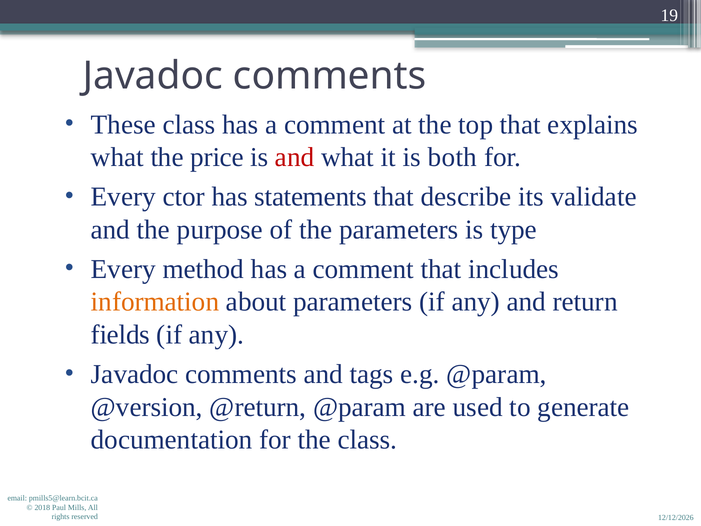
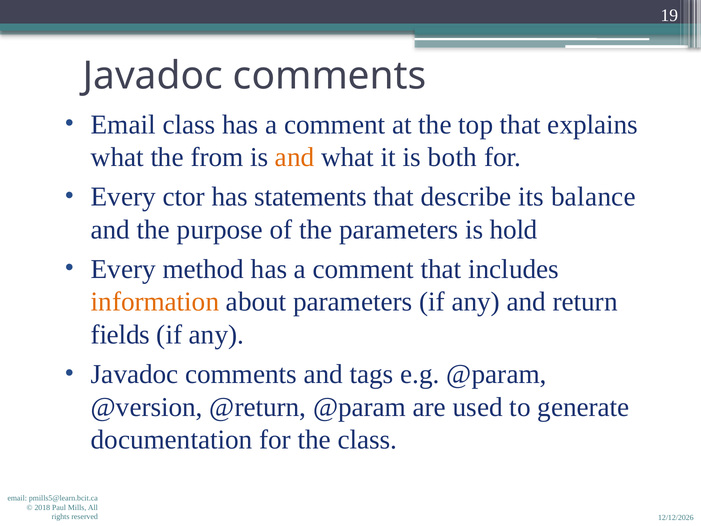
These: These -> Email (123, 125)
price: price -> from (217, 157)
and colour: red -> orange (295, 157)
validate: validate -> balance (593, 197)
type: type -> hold (514, 230)
